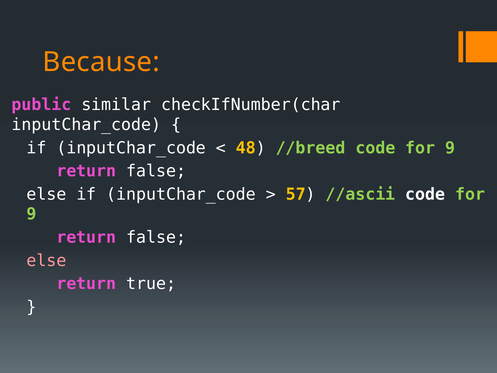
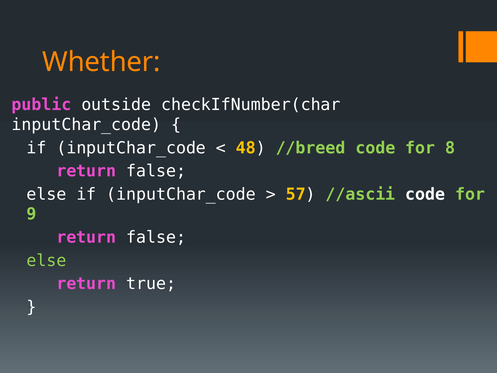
Because: Because -> Whether (101, 62)
similar: similar -> outside (116, 105)
9: 9 -> 8 (450, 148)
else colour: pink -> light green (46, 260)
